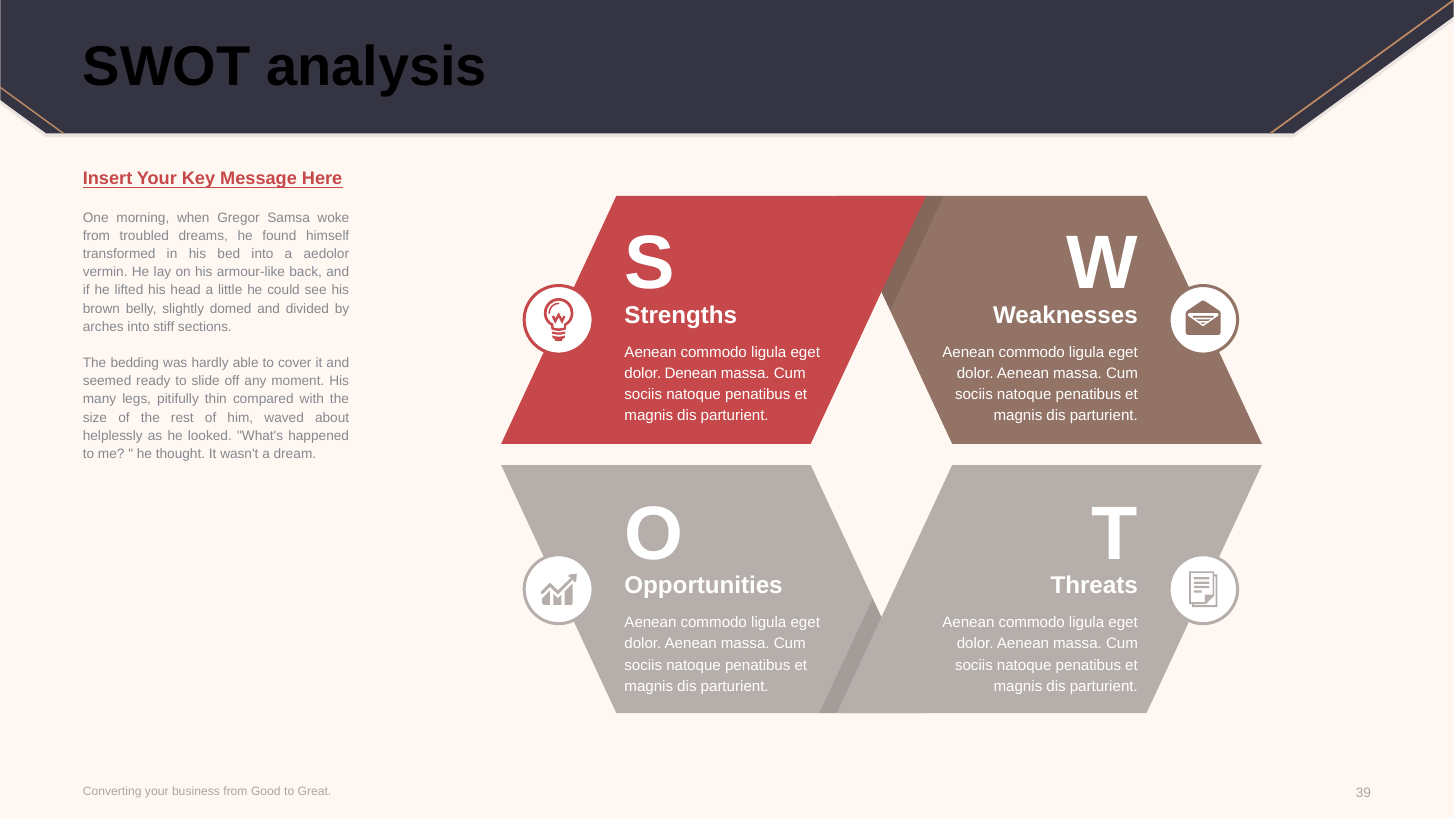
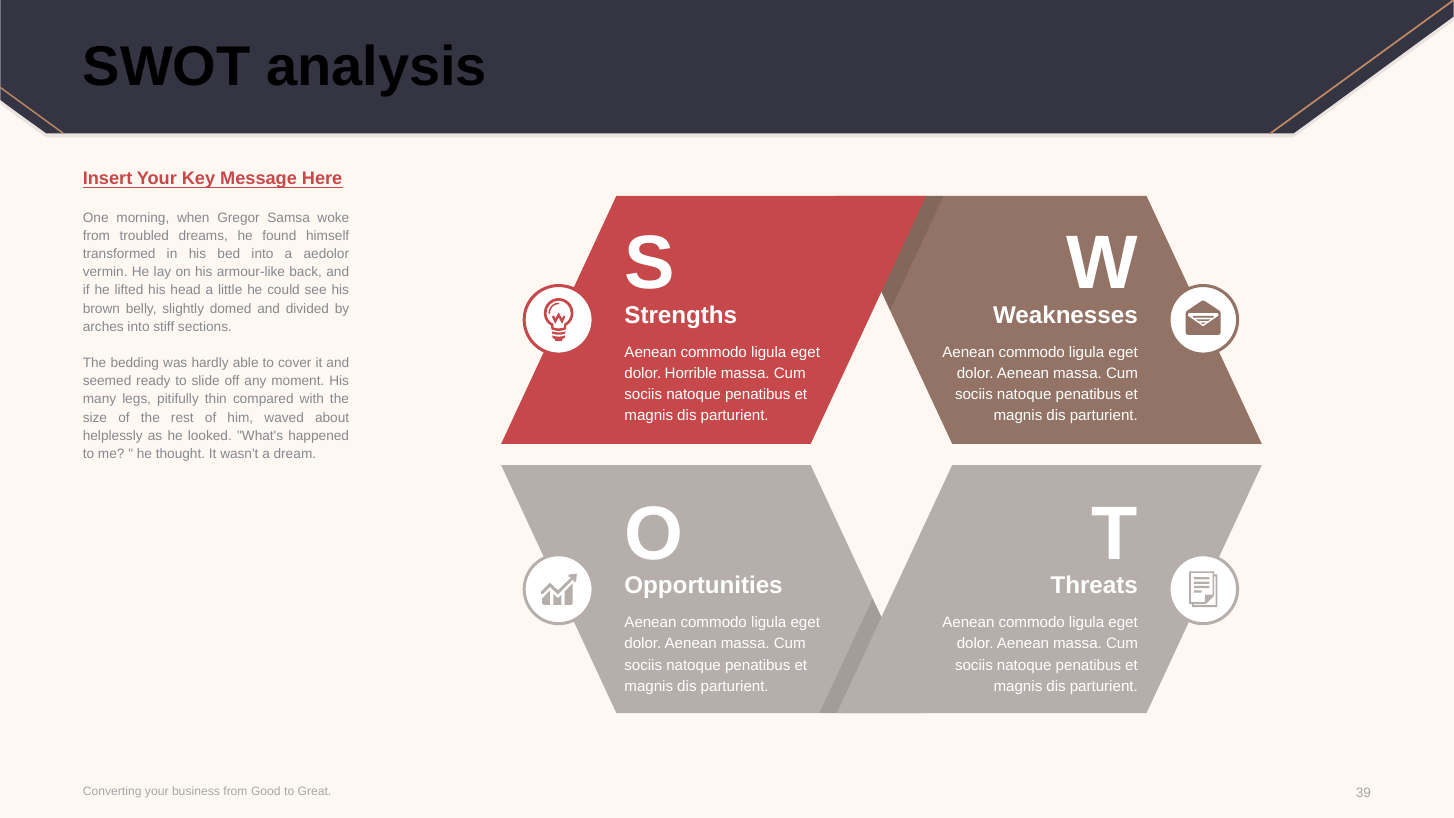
Denean: Denean -> Horrible (691, 373)
